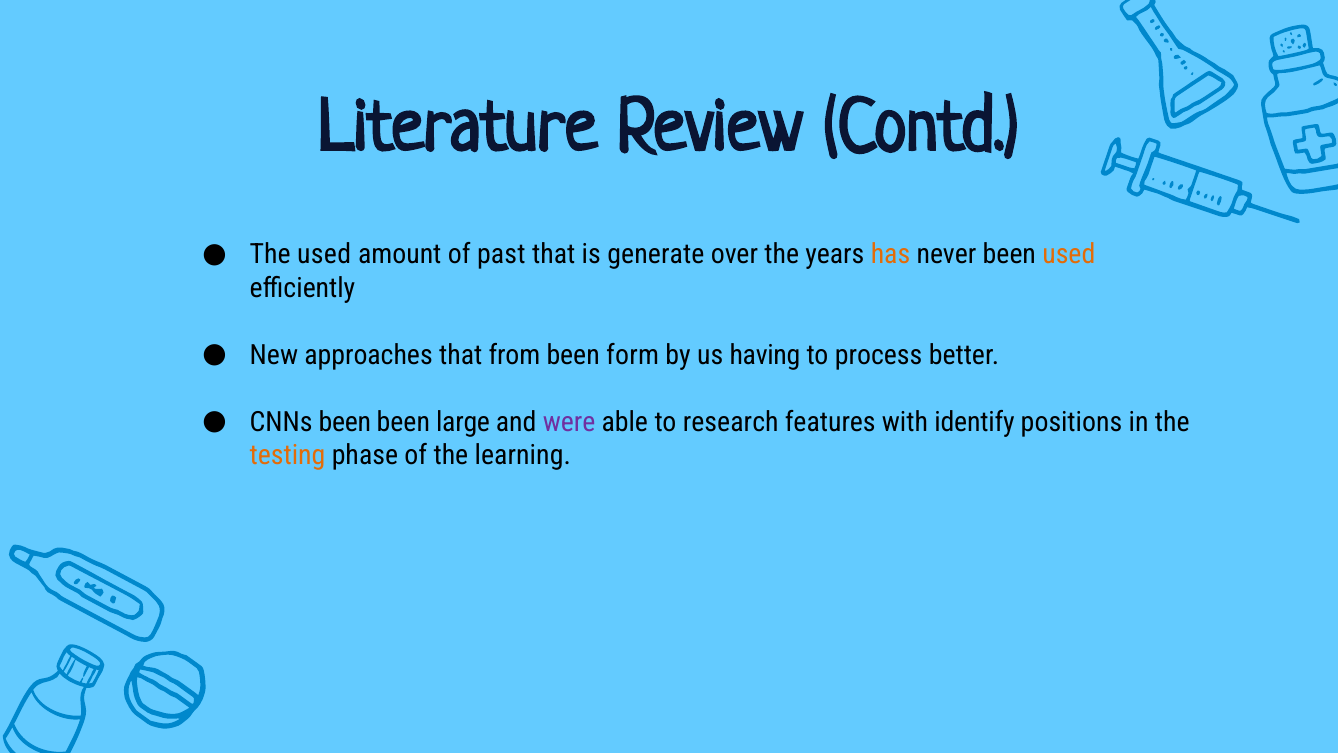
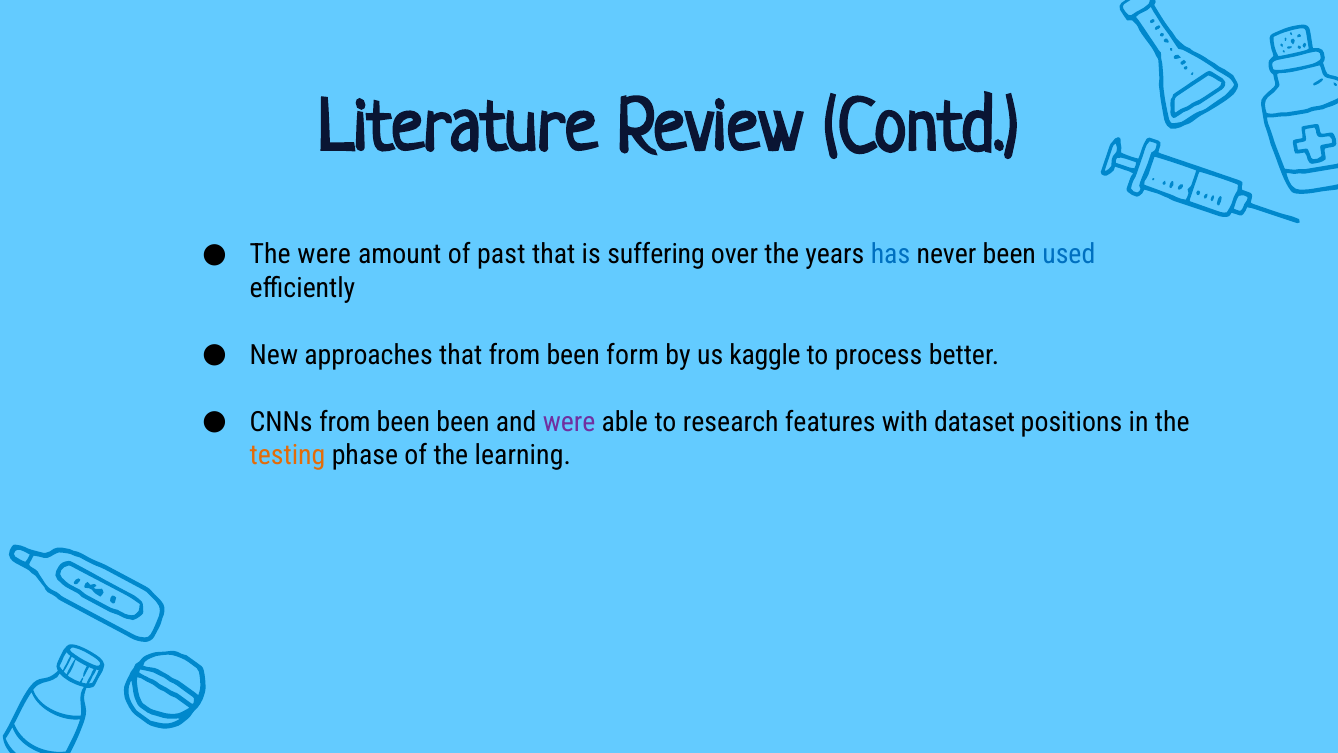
The used: used -> were (324, 254)
generate: generate -> suffering (656, 254)
has colour: orange -> blue (891, 254)
used colour: orange -> blue (1069, 254)
having: having -> kaggle (765, 355)
CNNs been: been -> from (345, 422)
been large: large -> been (463, 422)
identify: identify -> dataset (975, 422)
